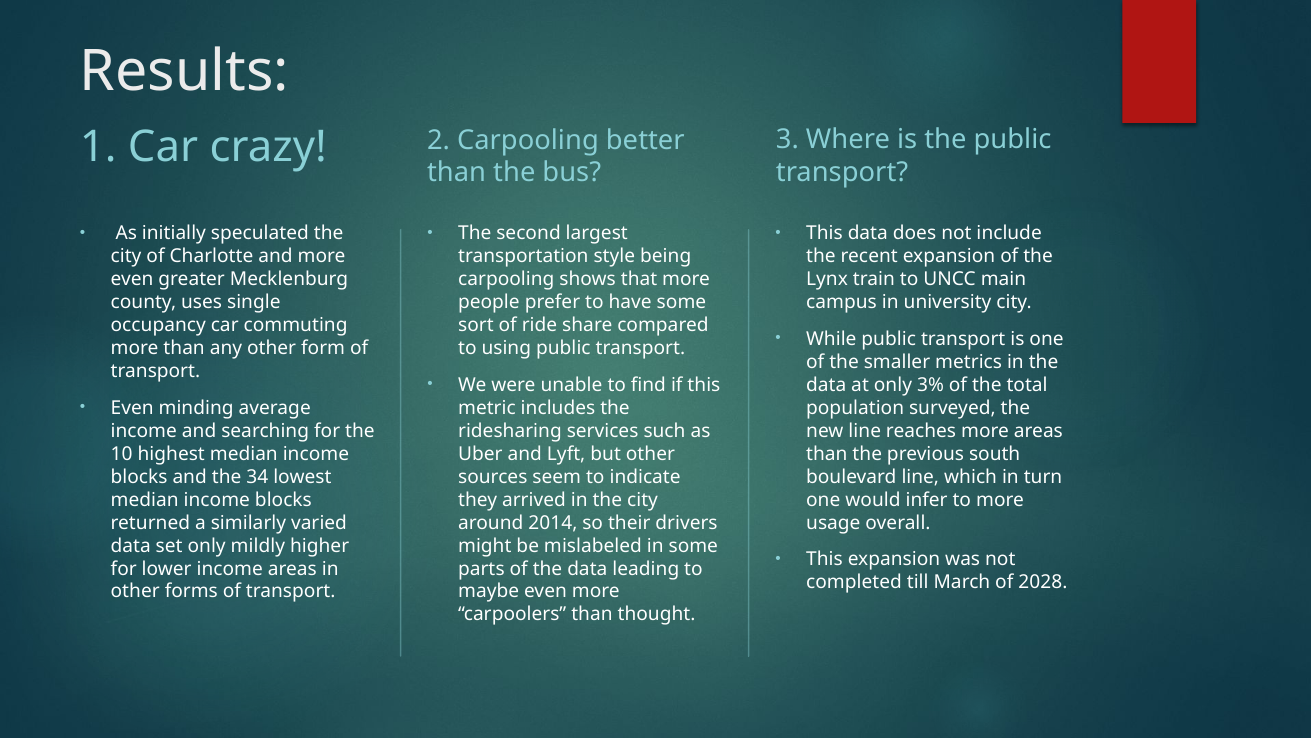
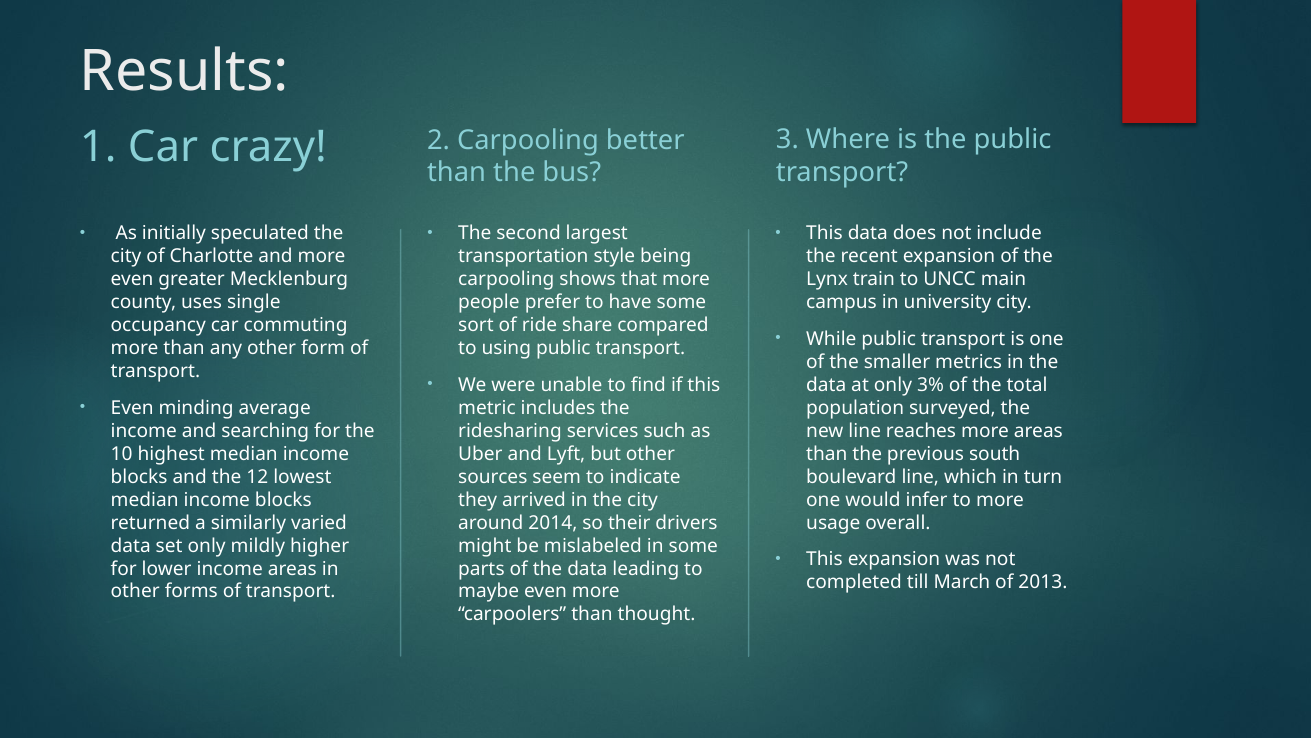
34: 34 -> 12 (257, 476)
2028: 2028 -> 2013 (1043, 582)
